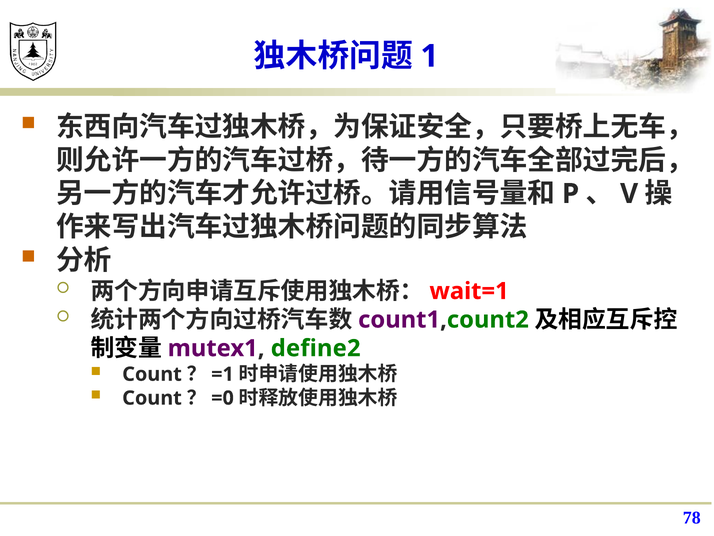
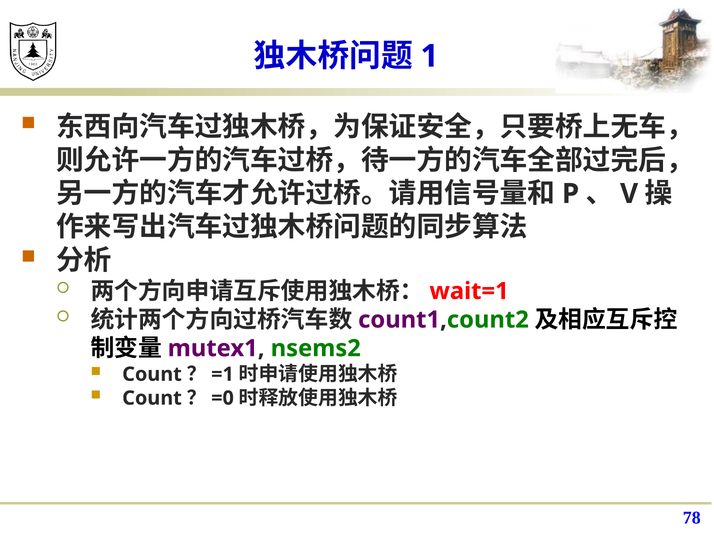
define2: define2 -> nsems2 (316, 348)
